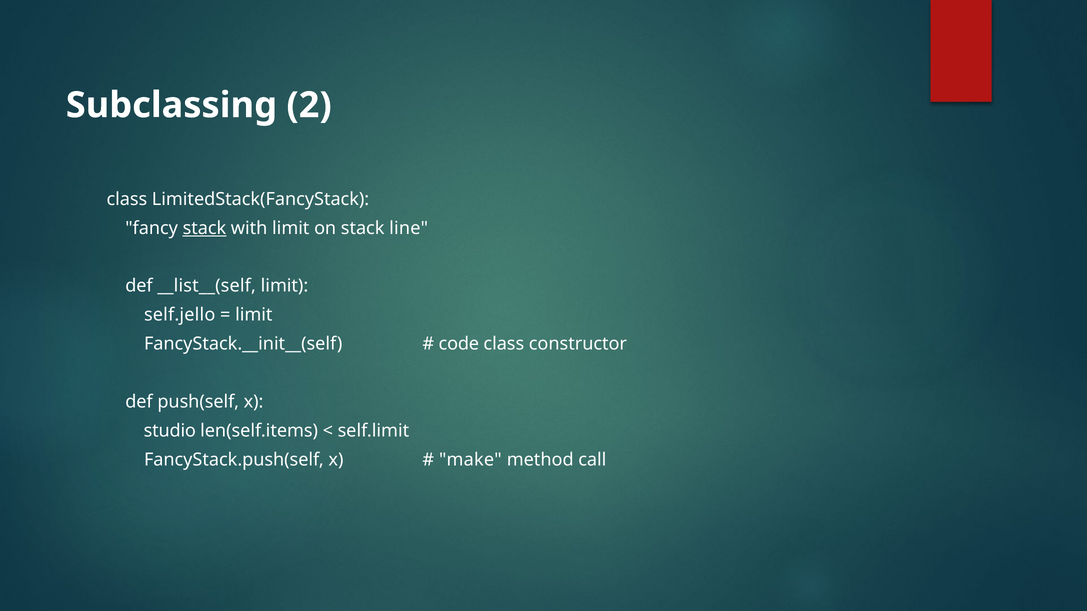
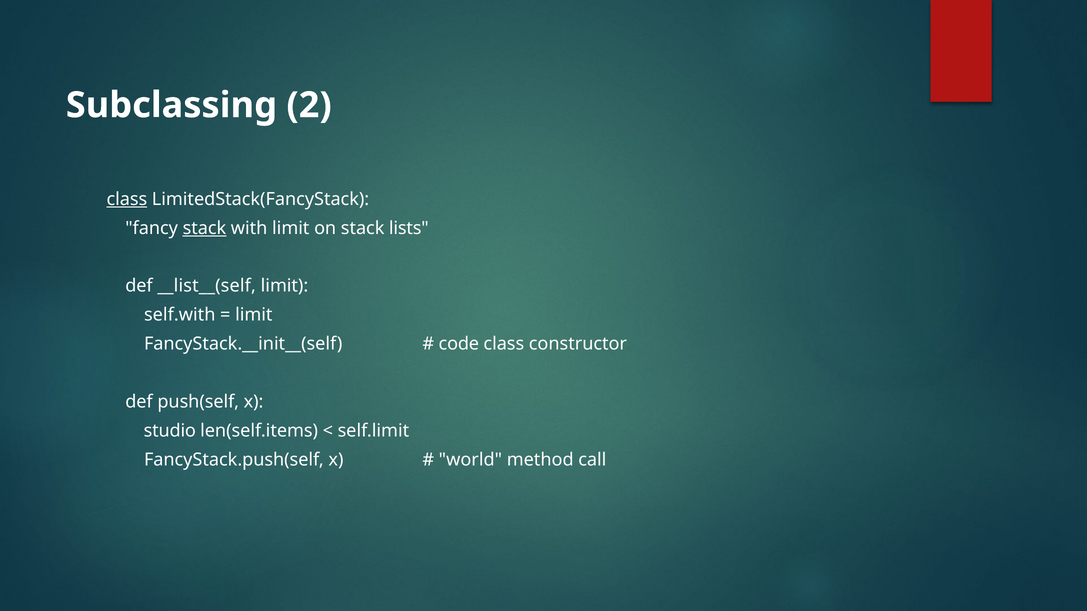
class underline: none -> present (127, 199)
line: line -> lists (409, 228)
self.jello: self.jello -> self.with (180, 315)
make: make -> world (470, 460)
